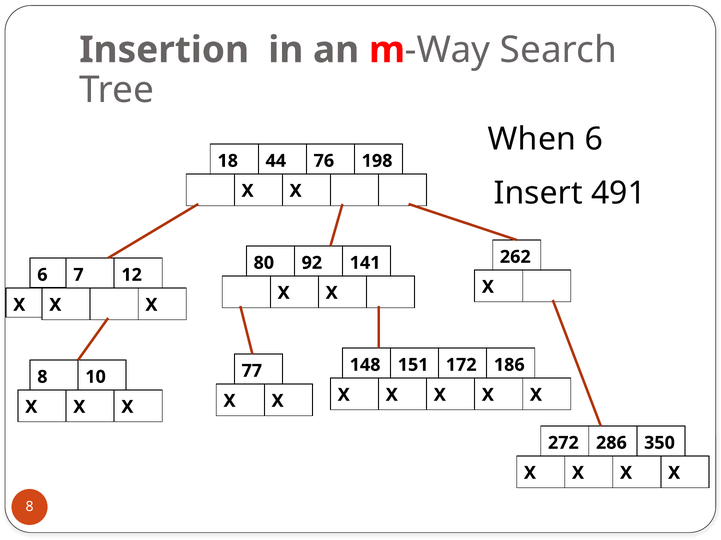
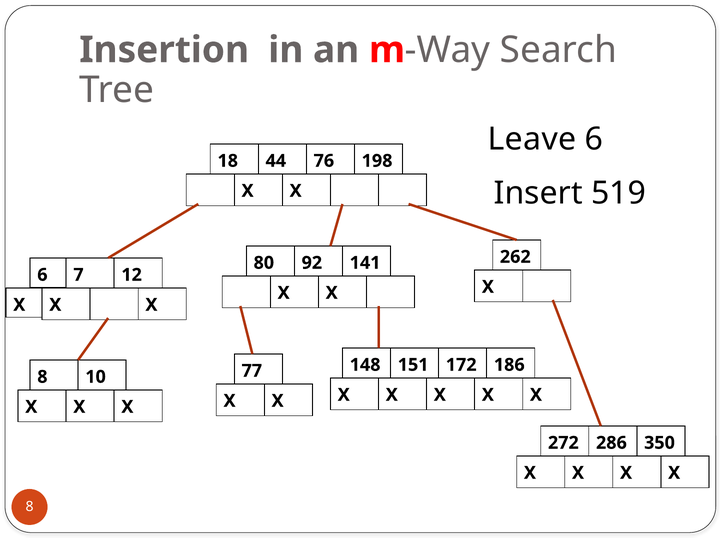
When: When -> Leave (532, 139)
491: 491 -> 519 (618, 193)
